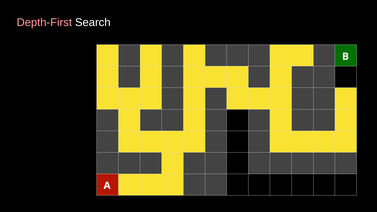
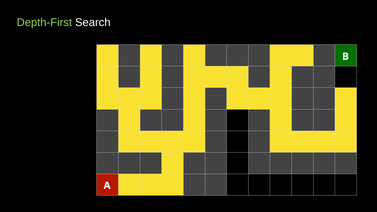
Depth-First colour: pink -> light green (44, 22)
